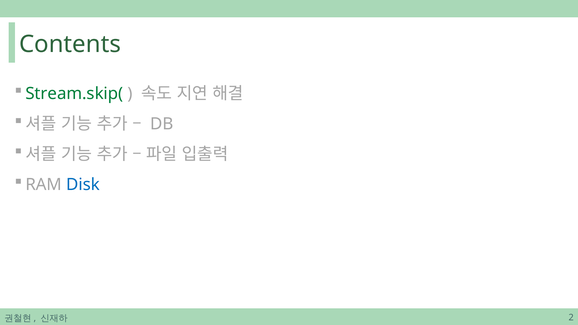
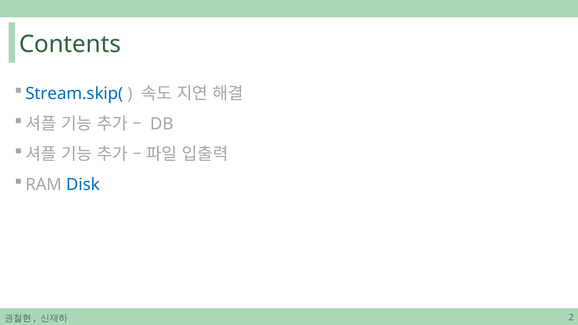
Stream.skip( colour: green -> blue (74, 94)
